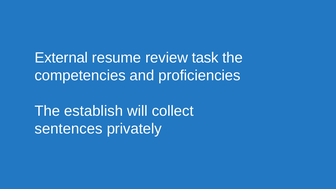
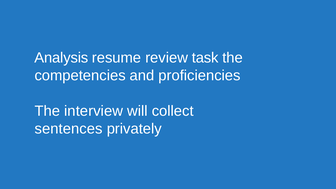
External: External -> Analysis (61, 58)
establish: establish -> interview (94, 111)
